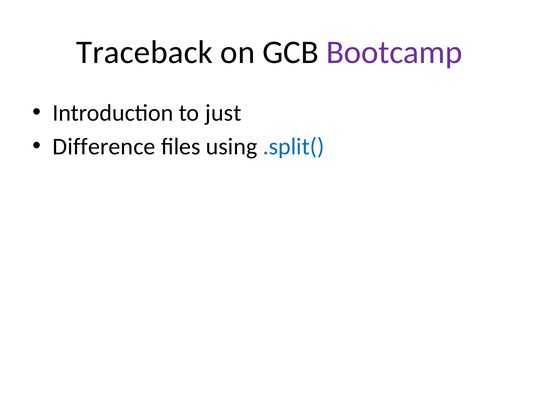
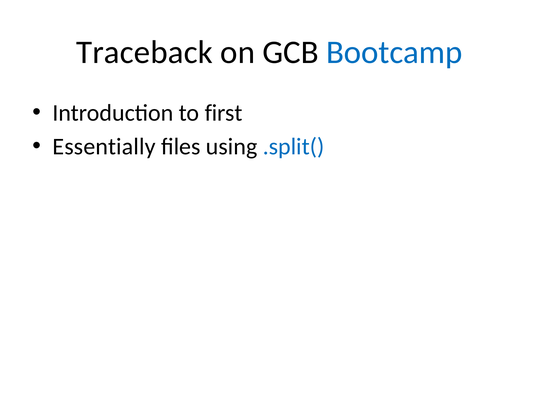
Bootcamp colour: purple -> blue (394, 52)
just: just -> first (224, 113)
Difference: Difference -> Essentially (104, 147)
